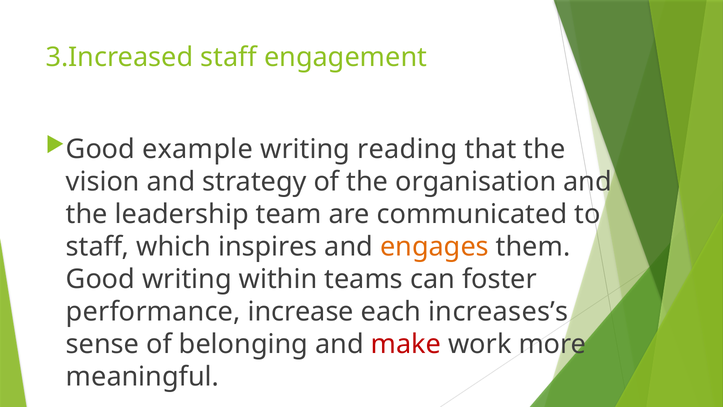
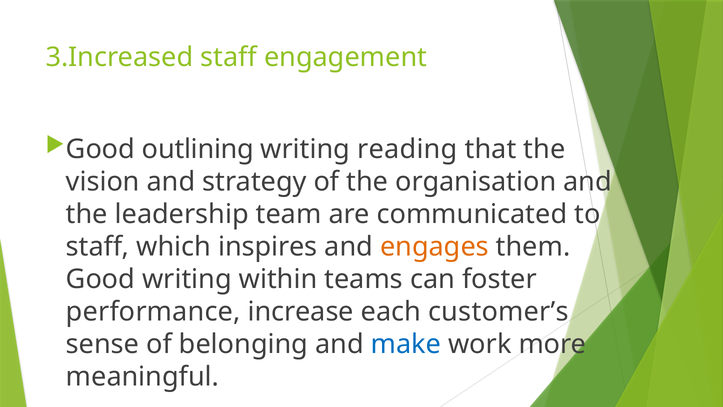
example: example -> outlining (198, 149)
increases’s: increases’s -> customer’s (498, 312)
make colour: red -> blue (406, 344)
